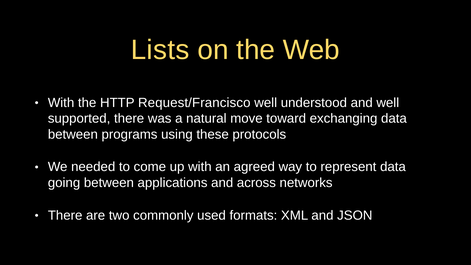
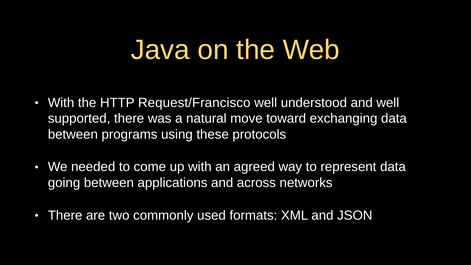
Lists: Lists -> Java (160, 50)
